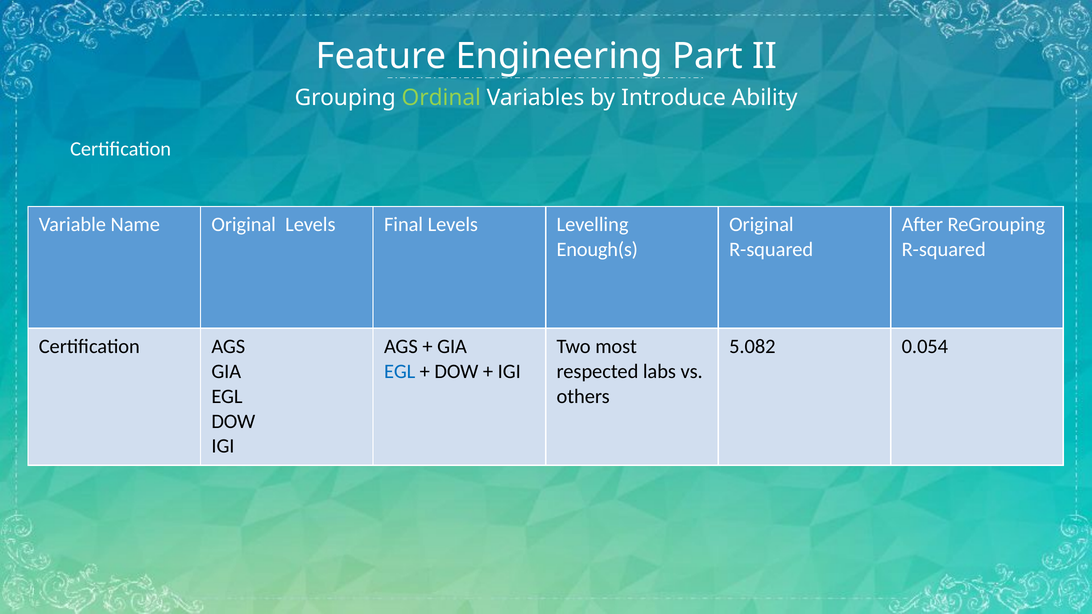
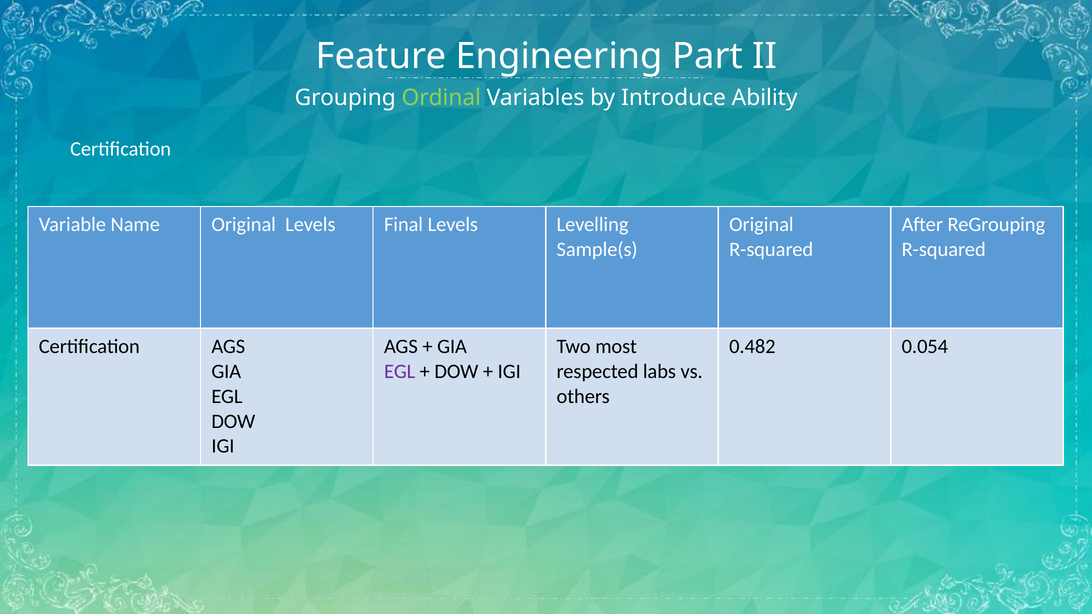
Enough(s: Enough(s -> Sample(s (597, 250)
5.082: 5.082 -> 0.482 (752, 347)
EGL colour: blue -> purple (400, 372)
